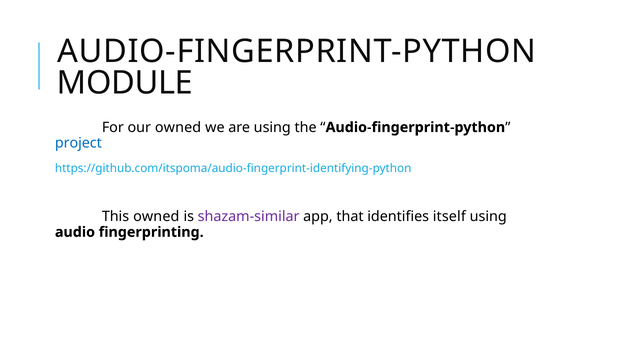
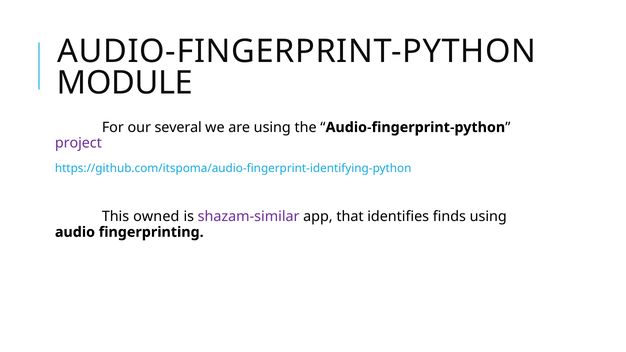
our owned: owned -> several (178, 127)
project colour: blue -> purple (78, 143)
itself: itself -> finds (449, 217)
